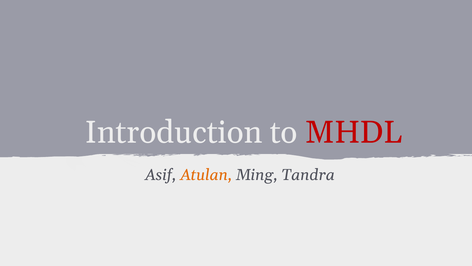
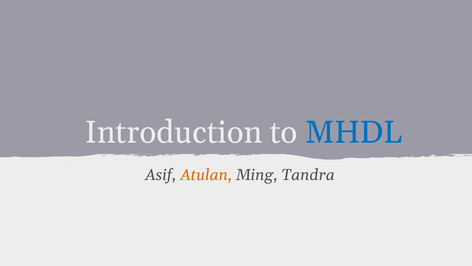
MHDL colour: red -> blue (354, 132)
